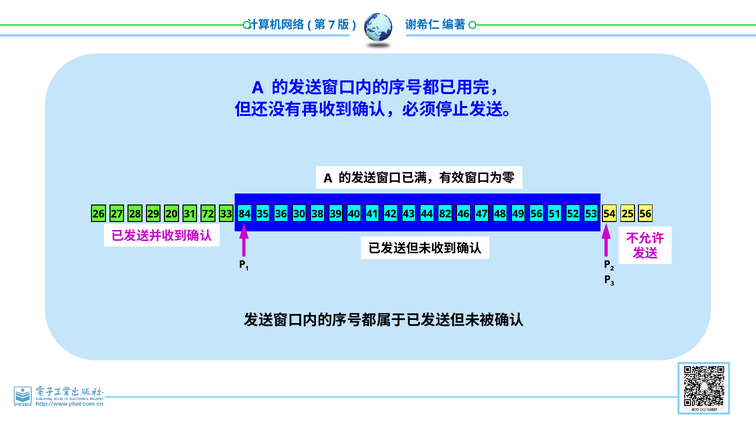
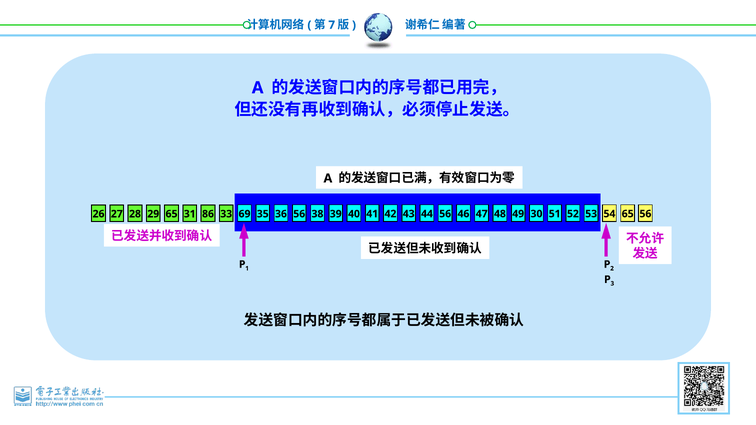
29 20: 20 -> 65 (172, 214)
72: 72 -> 86 (208, 214)
84: 84 -> 69 (245, 214)
36 30: 30 -> 56 (299, 214)
44 82: 82 -> 56 (445, 214)
49 56: 56 -> 30 (536, 214)
54 25: 25 -> 65 (628, 214)
